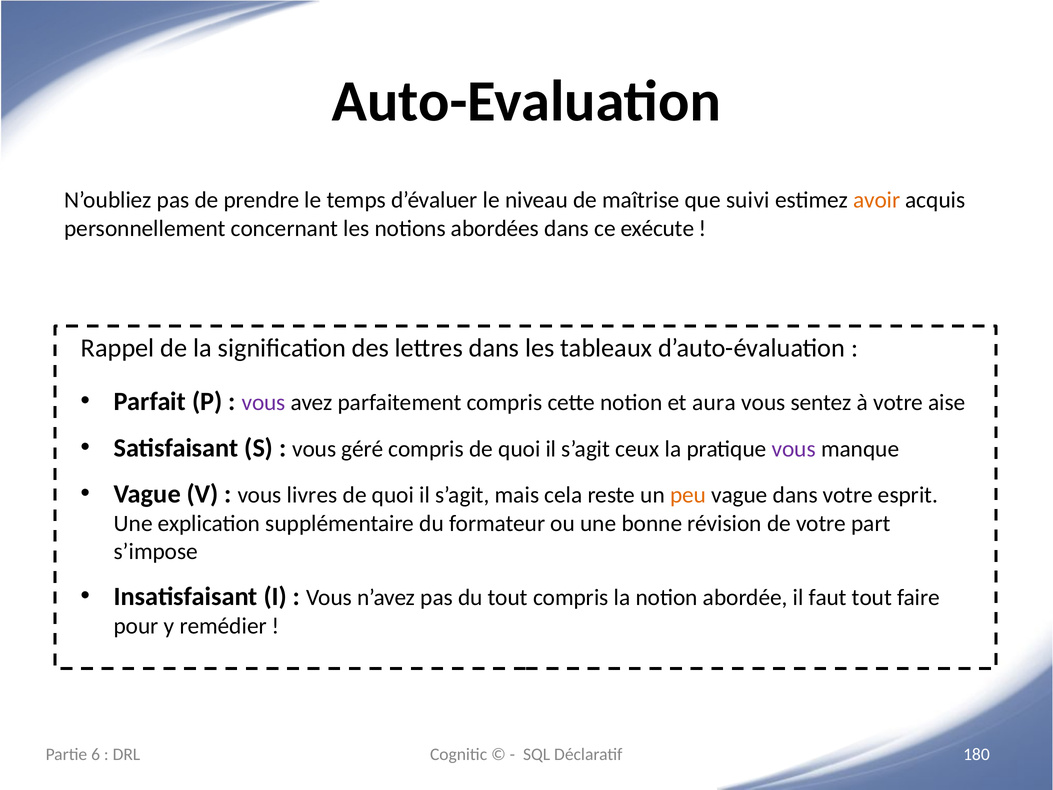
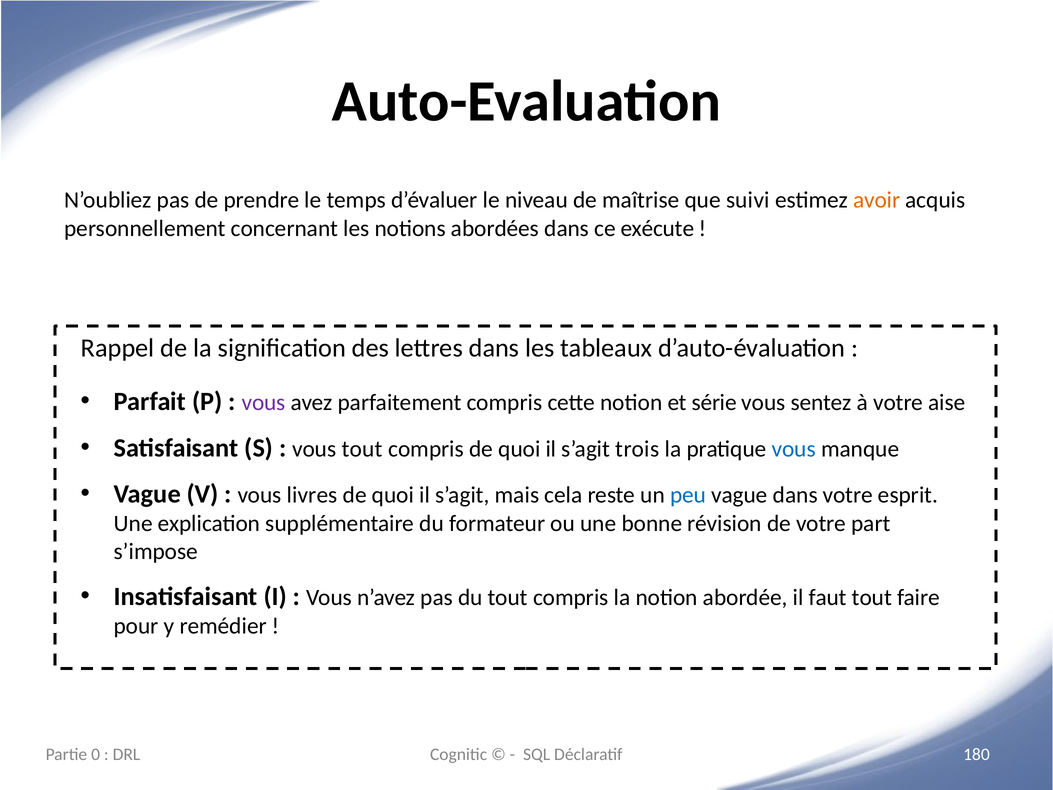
aura: aura -> série (714, 402)
vous géré: géré -> tout (362, 449)
ceux: ceux -> trois (637, 449)
vous colour: purple -> blue (794, 449)
peu colour: orange -> blue (688, 495)
6: 6 -> 0 (96, 754)
